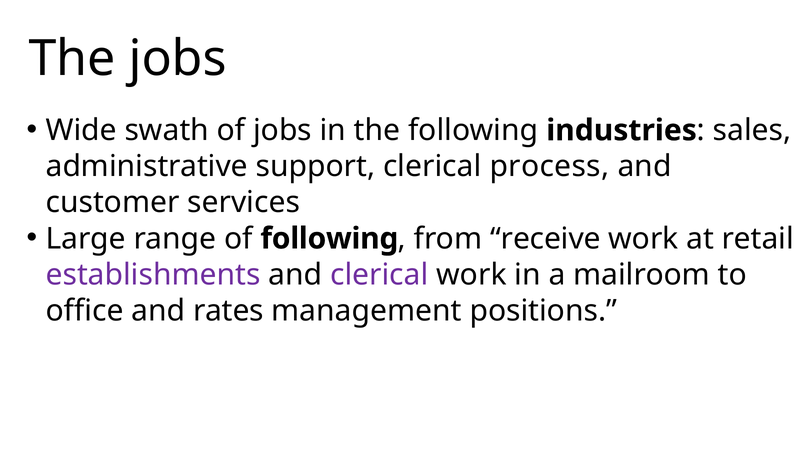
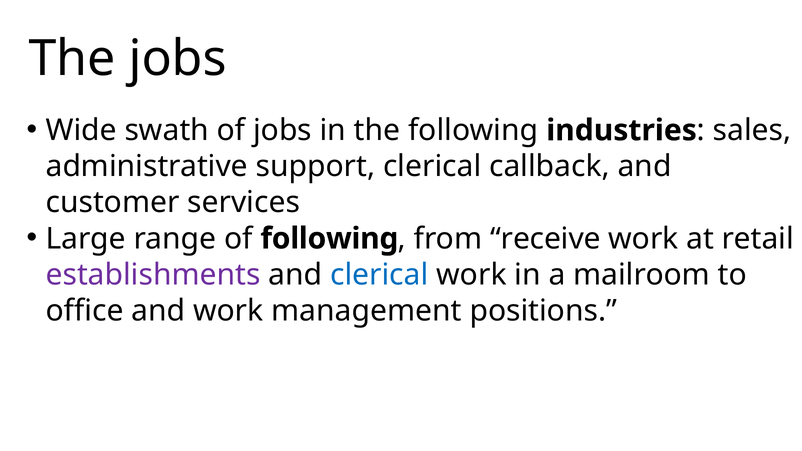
process: process -> callback (550, 166)
clerical colour: purple -> blue (379, 275)
and rates: rates -> work (228, 311)
